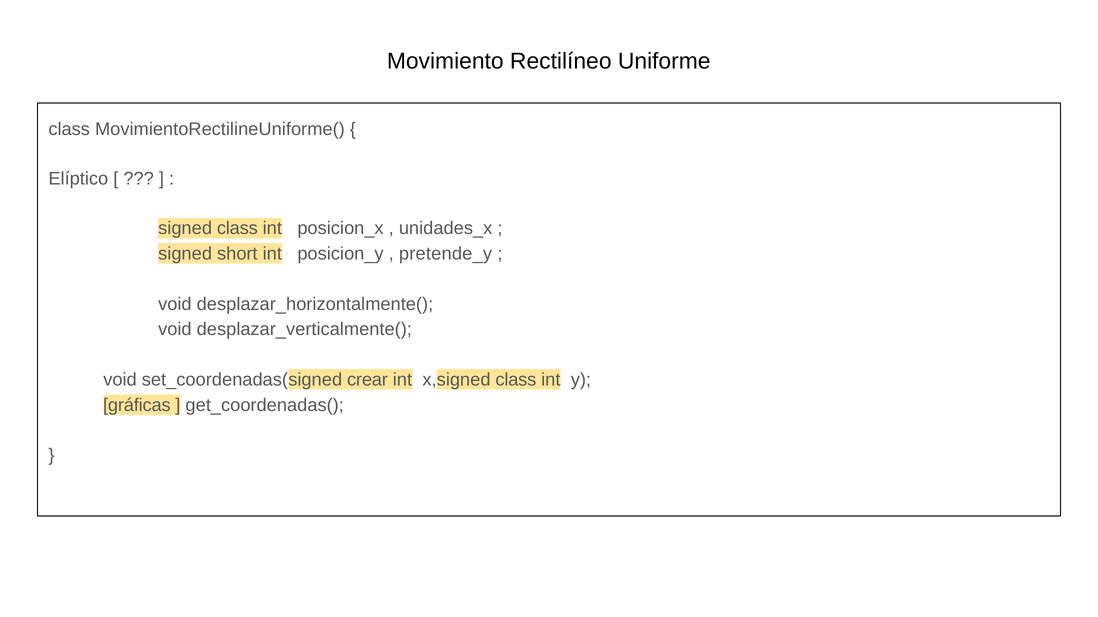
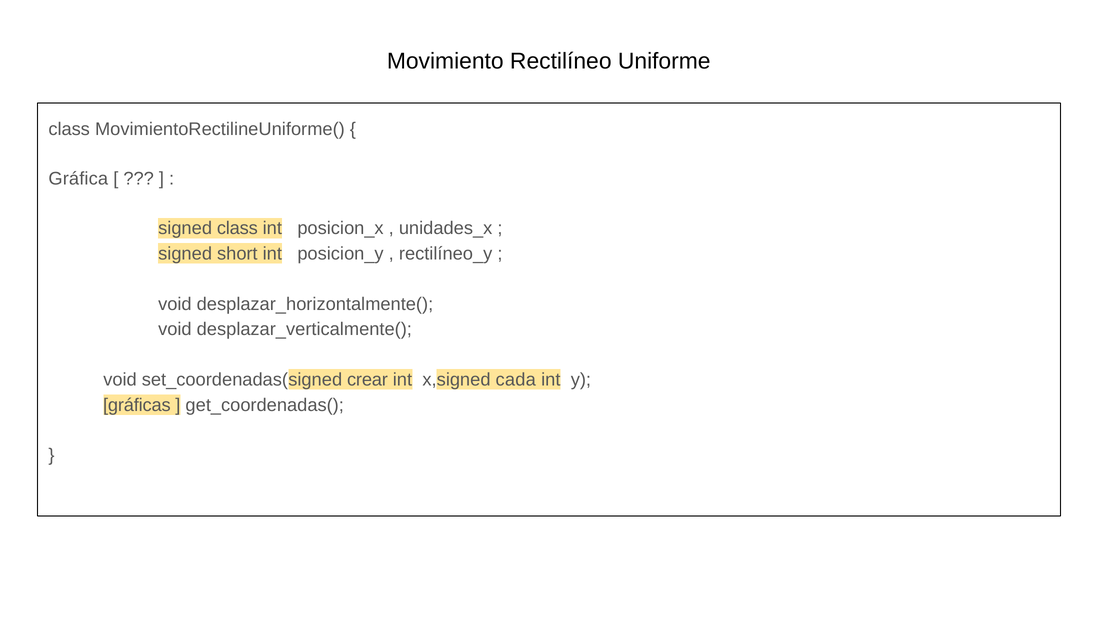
Elíptico: Elíptico -> Gráfica (78, 179)
pretende_y: pretende_y -> rectilíneo_y (446, 254)
x,signed class: class -> cada (516, 380)
